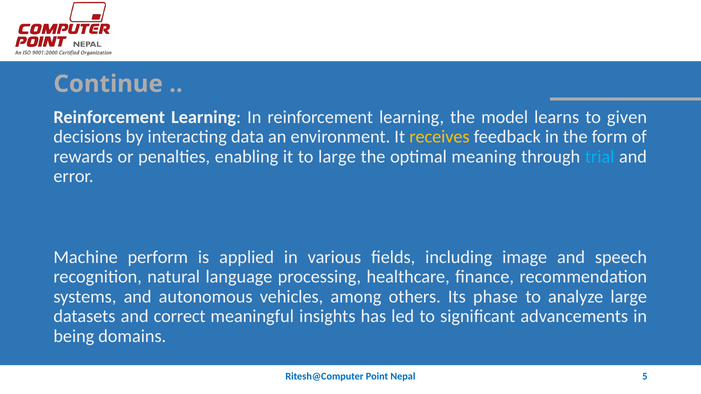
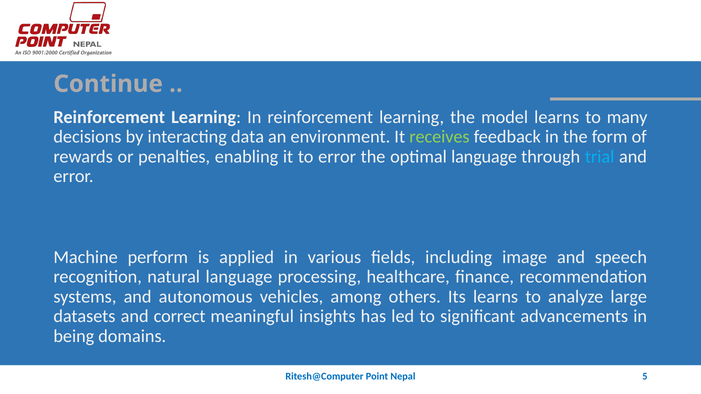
given: given -> many (627, 117)
receives colour: yellow -> light green (439, 137)
to large: large -> error (337, 157)
optimal meaning: meaning -> language (484, 157)
Its phase: phase -> learns (496, 297)
